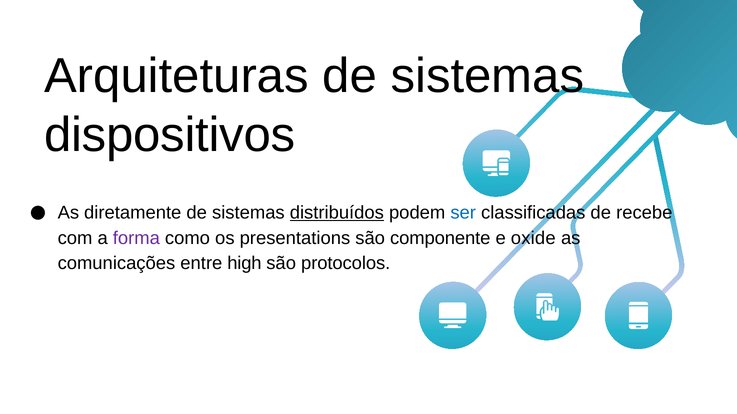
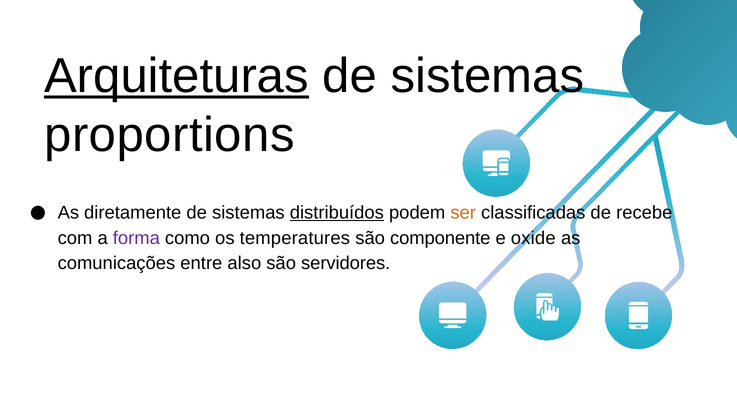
Arquiteturas underline: none -> present (176, 76)
dispositivos: dispositivos -> proportions (169, 135)
ser colour: blue -> orange (463, 213)
presentations: presentations -> temperatures (295, 238)
high: high -> also (244, 264)
protocolos: protocolos -> servidores (346, 264)
